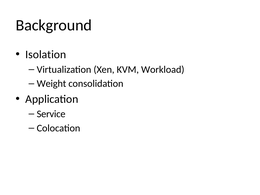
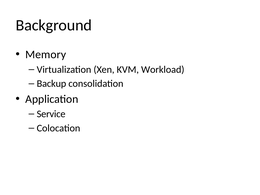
Isolation: Isolation -> Memory (46, 55)
Weight: Weight -> Backup (51, 84)
